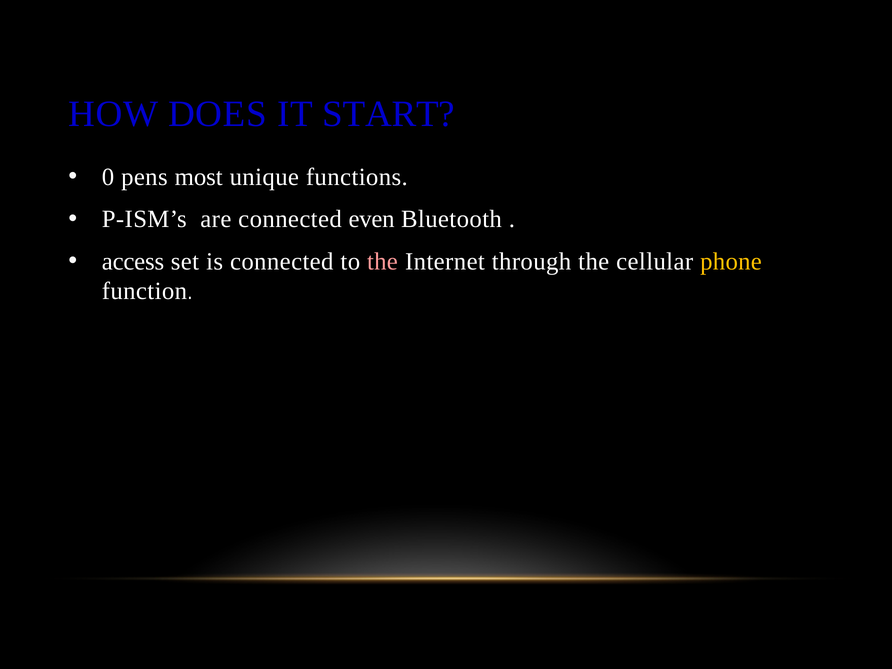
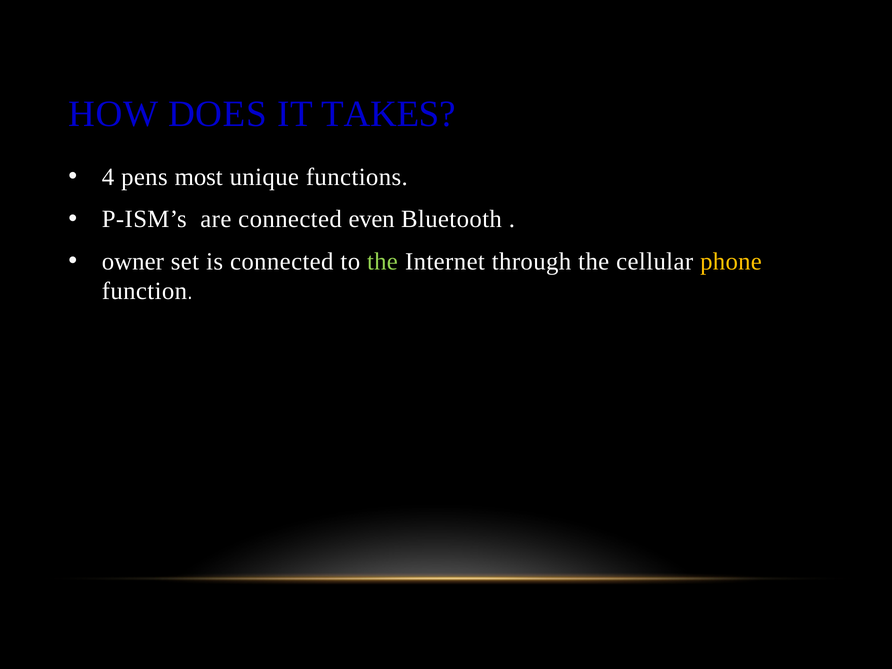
START: START -> TAKES (389, 114)
0: 0 -> 4 (108, 177)
access: access -> owner (133, 261)
the colour: pink -> light green (382, 261)
